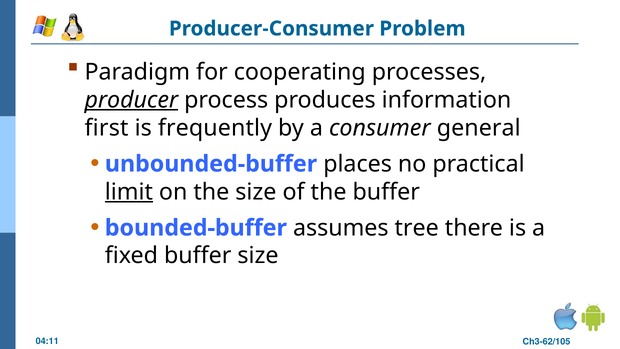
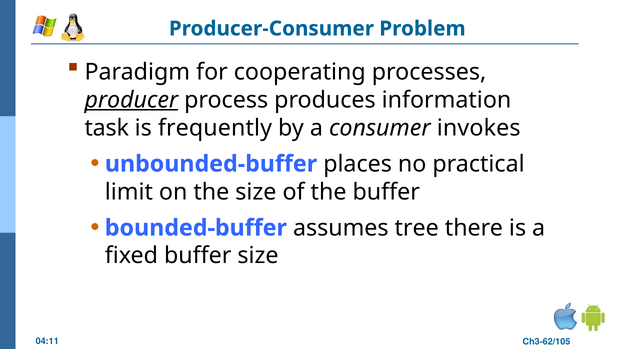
first: first -> task (107, 128)
general: general -> invokes (479, 128)
limit underline: present -> none (129, 192)
